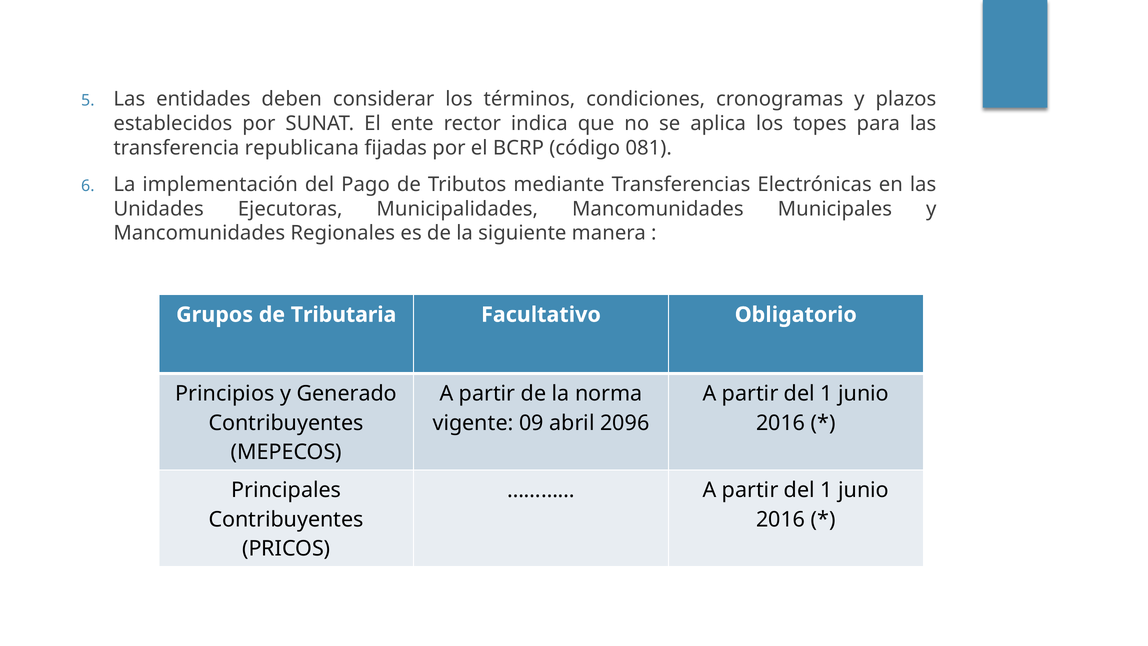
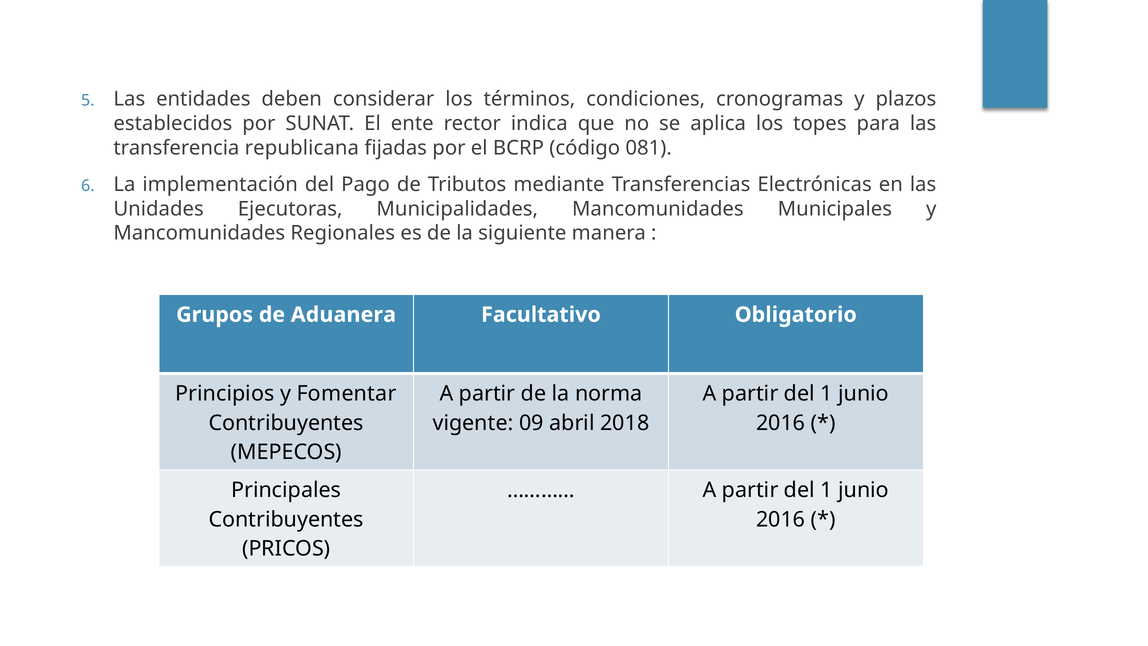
Tributaria: Tributaria -> Aduanera (343, 315)
Generado: Generado -> Fomentar (347, 394)
2096: 2096 -> 2018 (625, 423)
